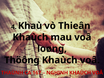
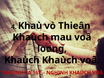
Thöông: Thöông -> Khaùch (22, 60)
